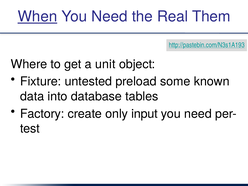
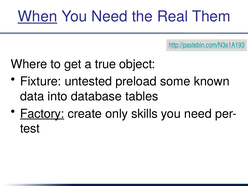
unit: unit -> true (105, 64)
Factory underline: none -> present (42, 114)
input: input -> skills (145, 114)
